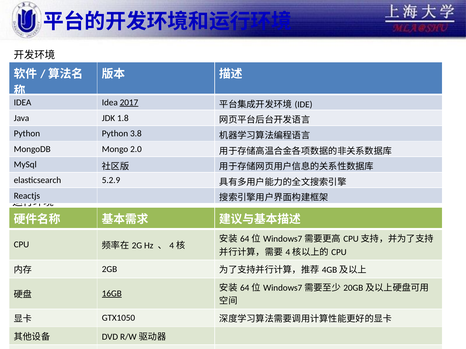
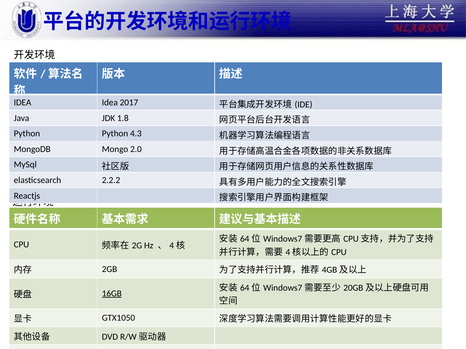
2017 underline: present -> none (129, 103)
3.8: 3.8 -> 4.3 (136, 134)
5.2.9: 5.2.9 -> 2.2.2 (111, 180)
